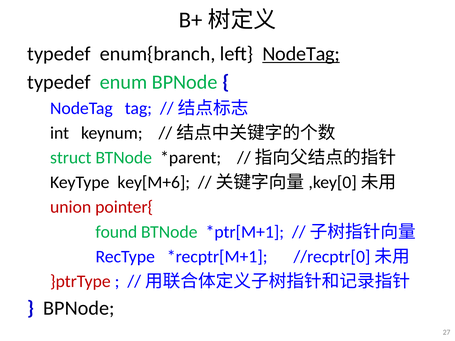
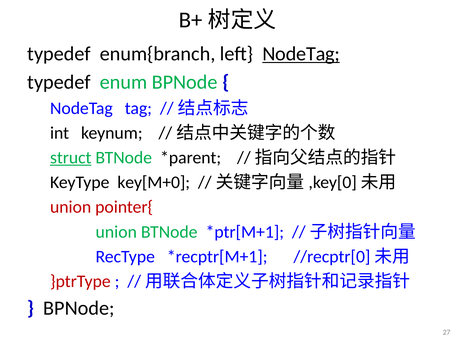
struct underline: none -> present (71, 158)
key[M+6: key[M+6 -> key[M+0 (154, 183)
found: found -> union (116, 232)
